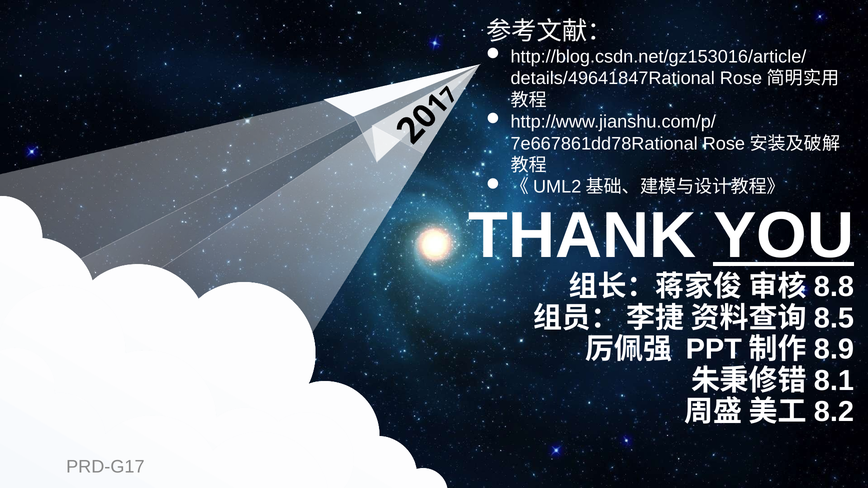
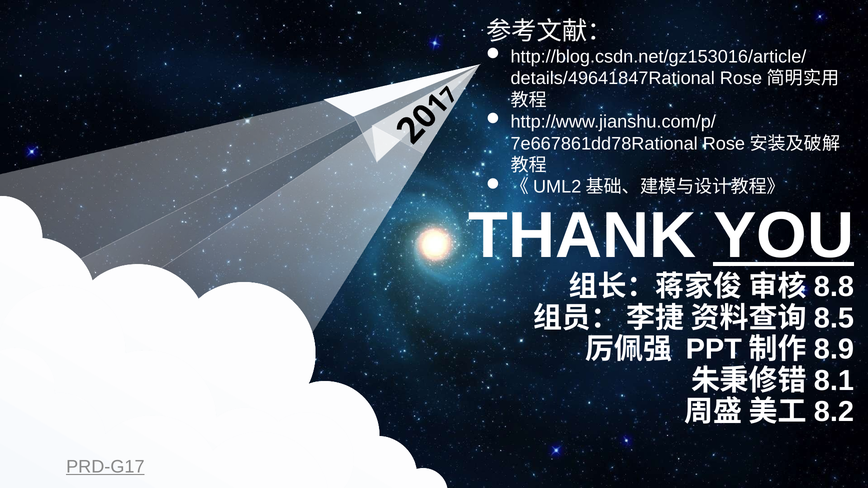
PRD-G17 underline: none -> present (105, 467)
